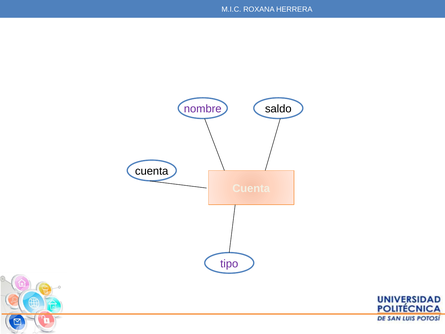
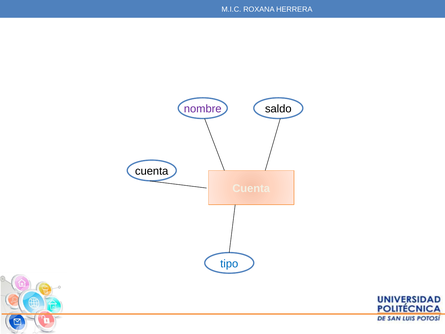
tipo colour: purple -> blue (229, 263)
